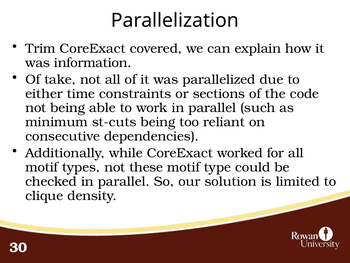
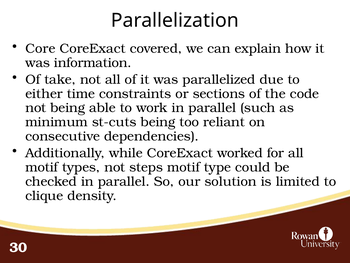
Trim: Trim -> Core (40, 48)
these: these -> steps (146, 167)
